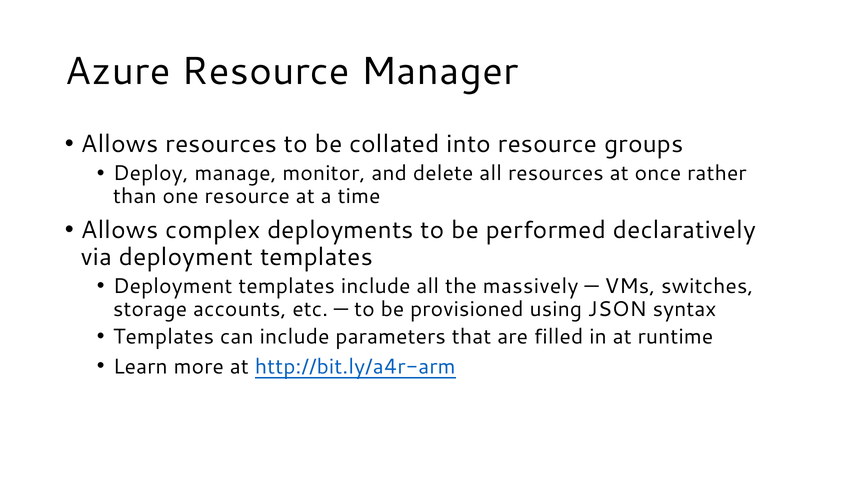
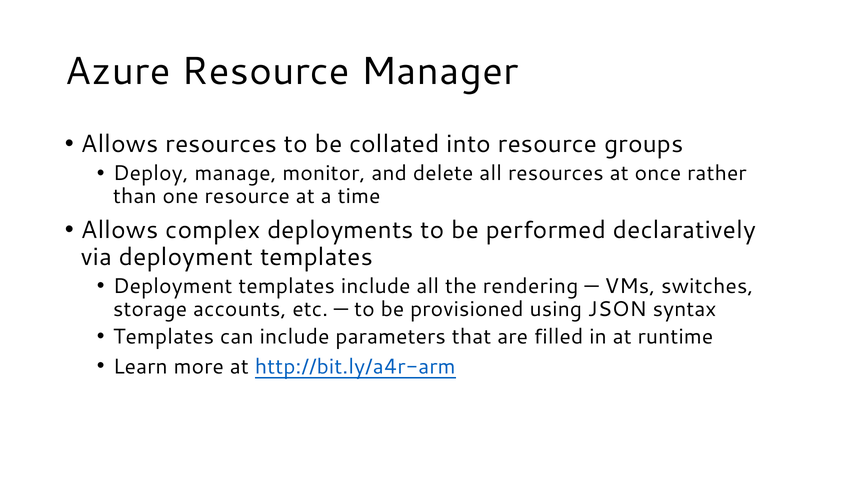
massively: massively -> rendering (531, 286)
